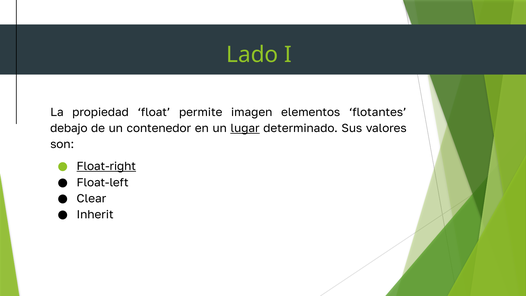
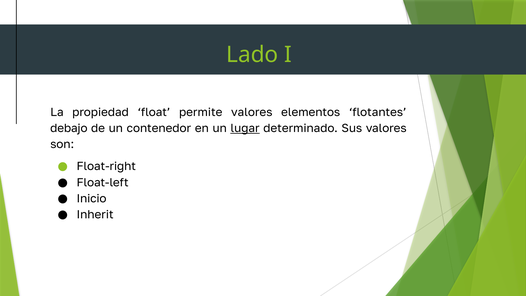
permite imagen: imagen -> valores (252, 112)
Float-right underline: present -> none (106, 166)
Clear: Clear -> Inicio (92, 199)
